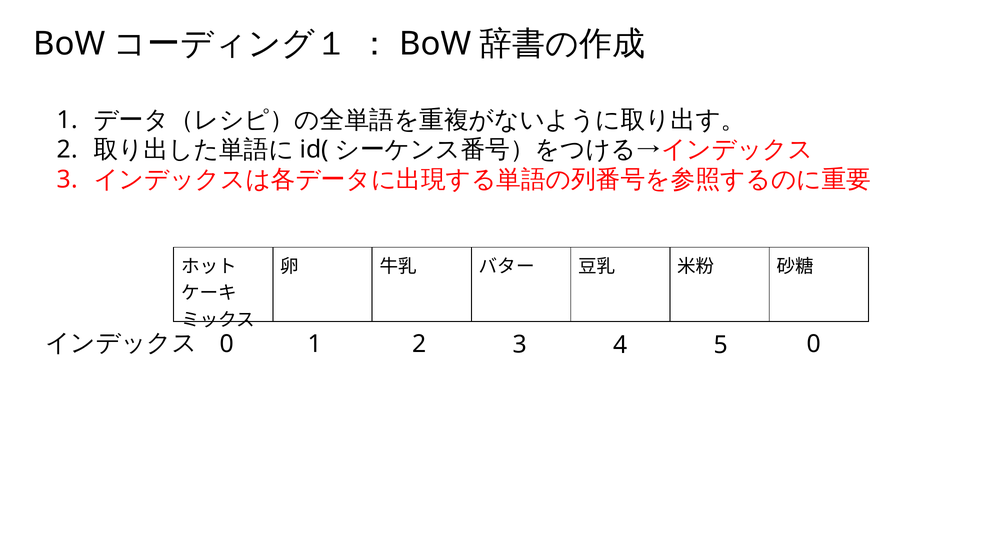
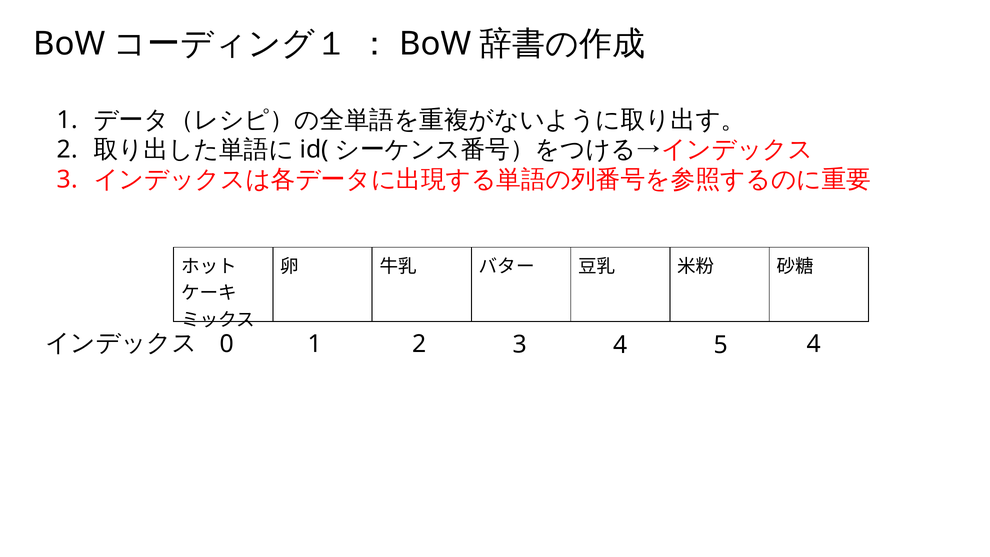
0 0: 0 -> 4 (814, 344)
